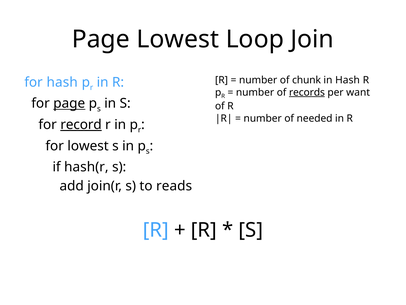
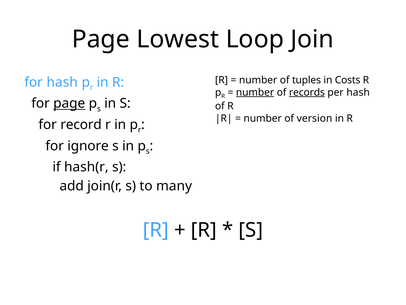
chunk: chunk -> tuples (307, 80)
in Hash: Hash -> Costs (348, 80)
number underline: none -> present (255, 92)
per want: want -> hash (358, 92)
needed: needed -> version (314, 118)
record underline: present -> none (81, 125)
for lowest: lowest -> ignore (88, 146)
reads: reads -> many (174, 186)
